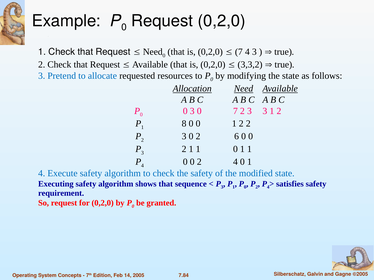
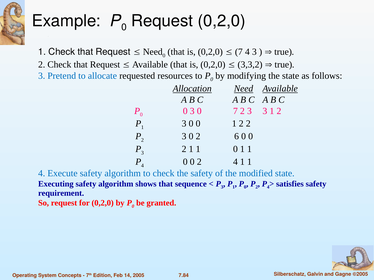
1 8: 8 -> 3 (184, 124)
2 4 0: 0 -> 1 (242, 162)
